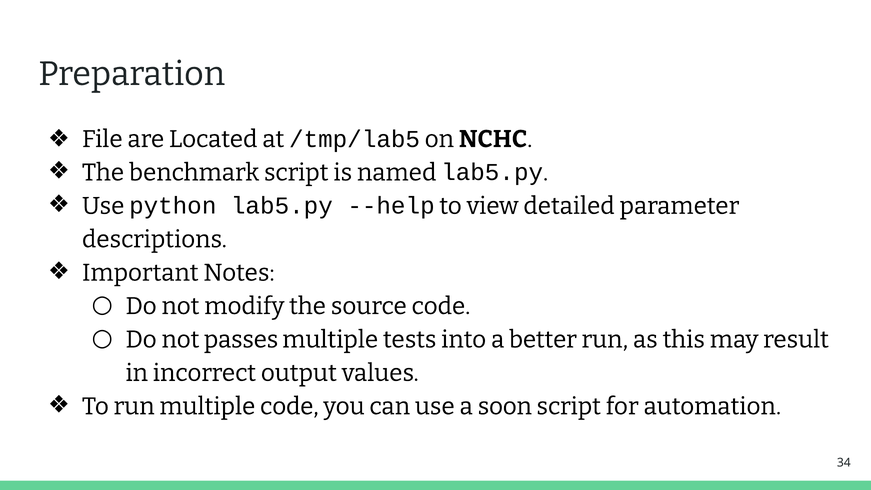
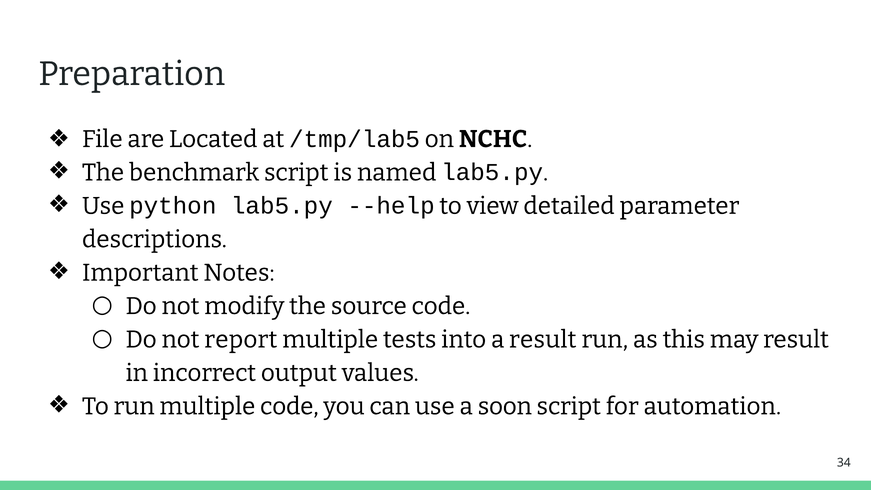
passes: passes -> report (241, 339)
a better: better -> result (543, 339)
